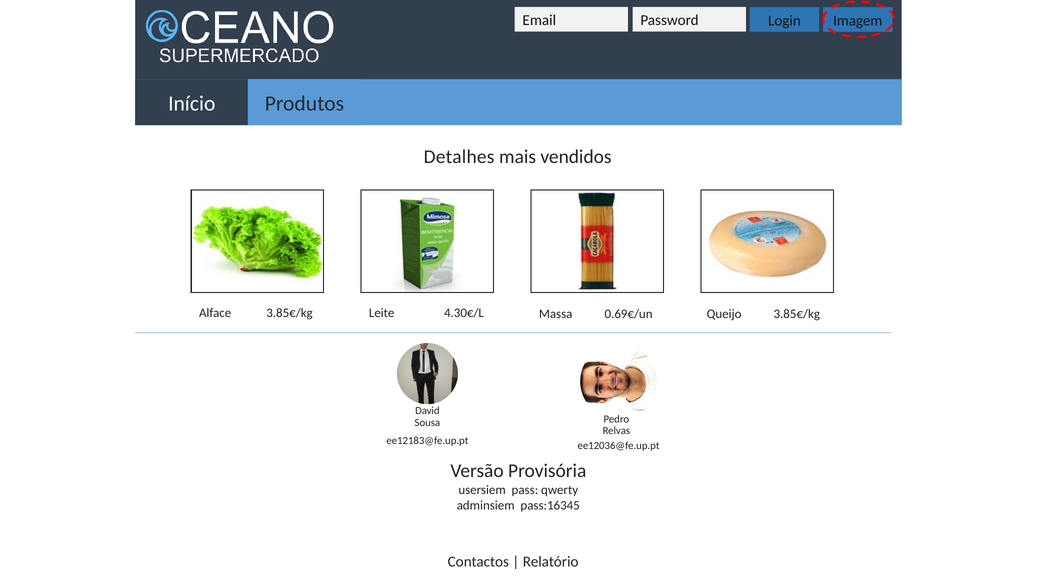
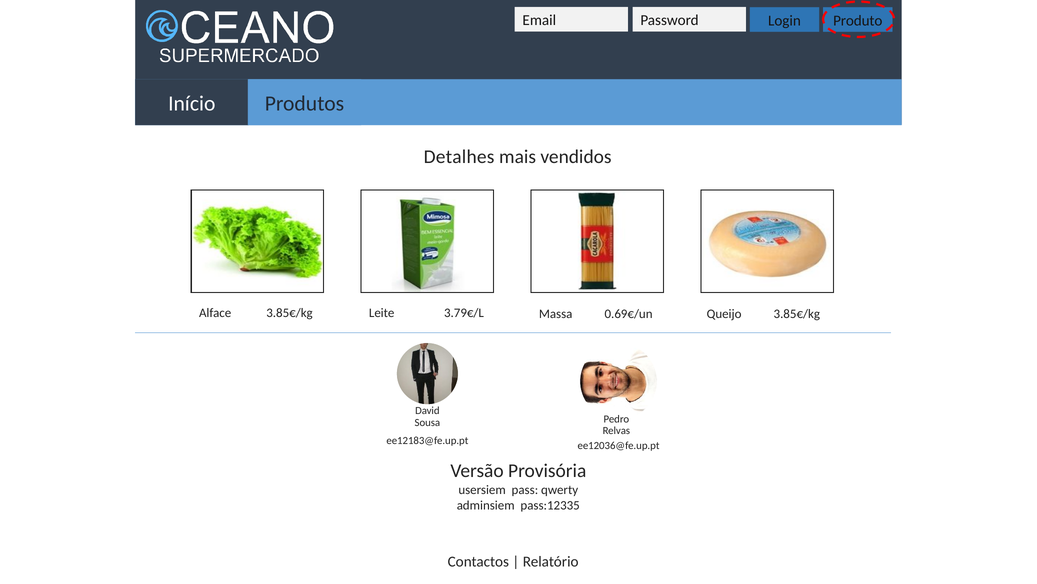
Imagem: Imagem -> Produto (858, 21)
4.30€/L: 4.30€/L -> 3.79€/L (464, 313)
pass:16345: pass:16345 -> pass:12335 (550, 505)
